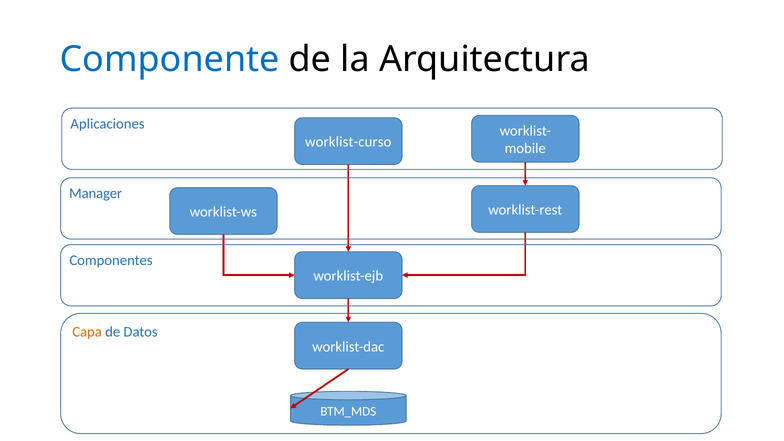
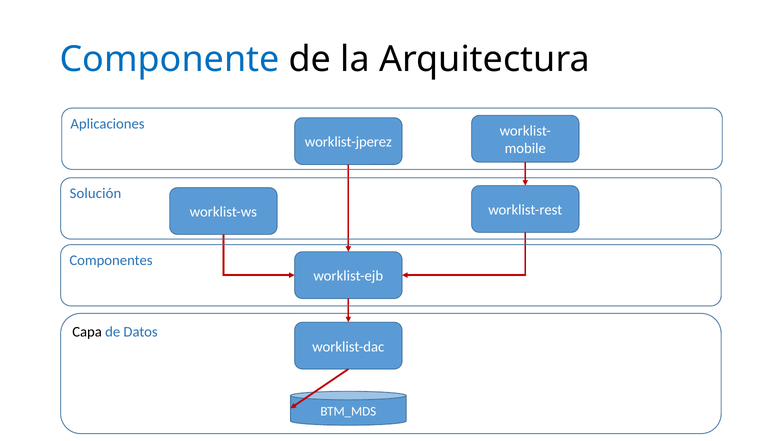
worklist-curso: worklist-curso -> worklist-jperez (348, 142)
Manager: Manager -> Solución (96, 193)
Capa colour: orange -> black (87, 332)
